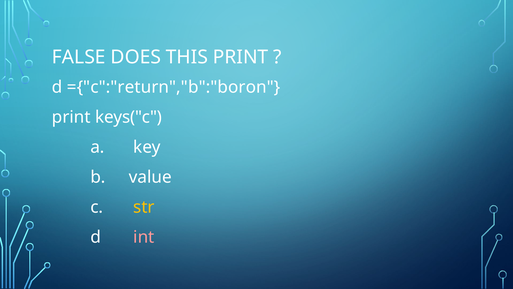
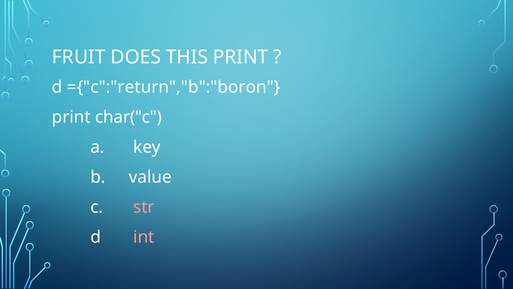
FALSE: FALSE -> FRUIT (79, 57)
keys("c: keys("c -> char("c (129, 117)
str colour: yellow -> pink (144, 207)
